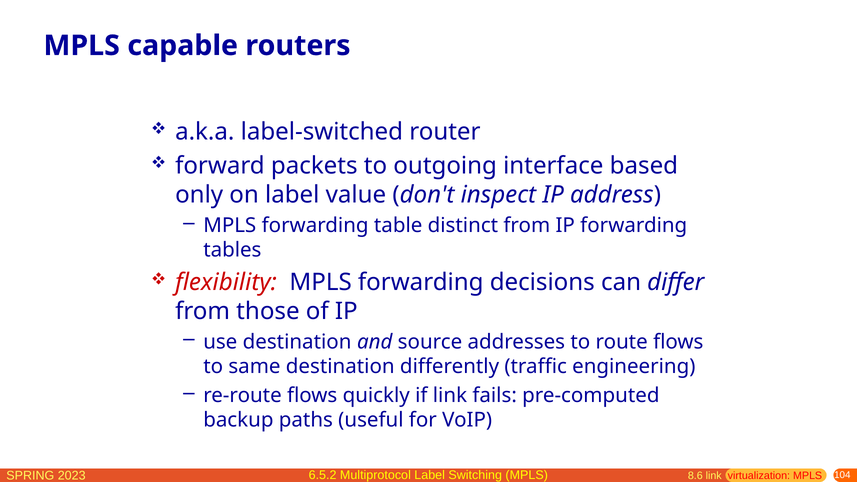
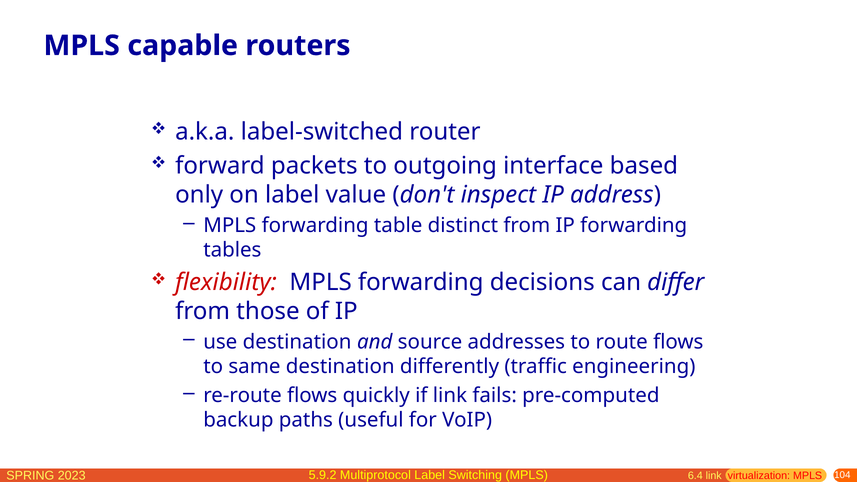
6.5.2: 6.5.2 -> 5.9.2 (323, 475)
8.6: 8.6 -> 6.4 (695, 476)
